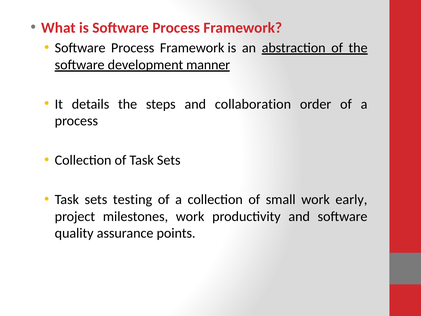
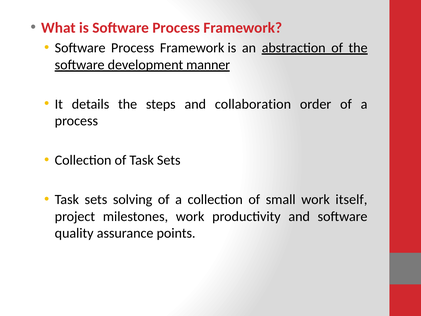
testing: testing -> solving (133, 199)
early: early -> itself (351, 199)
